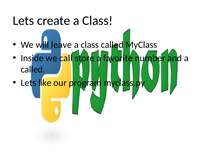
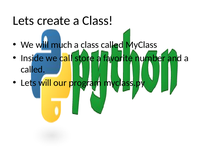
leave: leave -> much (62, 45)
Lets like: like -> will (45, 83)
